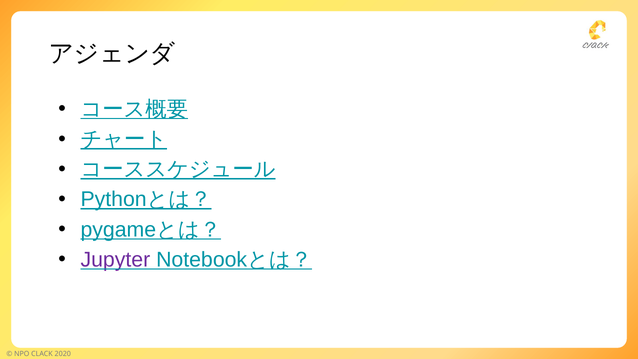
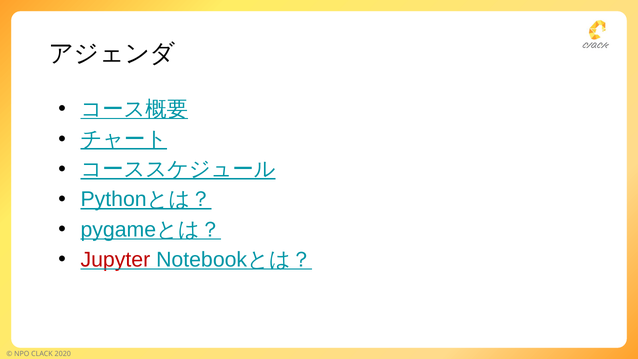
Jupyter colour: purple -> red (115, 259)
